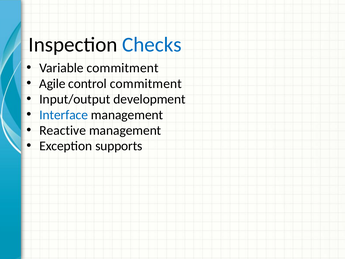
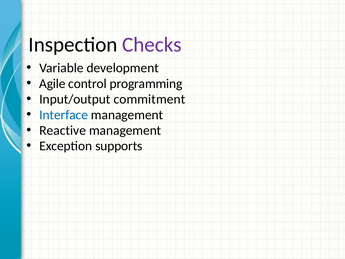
Checks colour: blue -> purple (152, 45)
Variable commitment: commitment -> development (123, 68)
control commitment: commitment -> programming (146, 84)
development: development -> commitment (149, 99)
